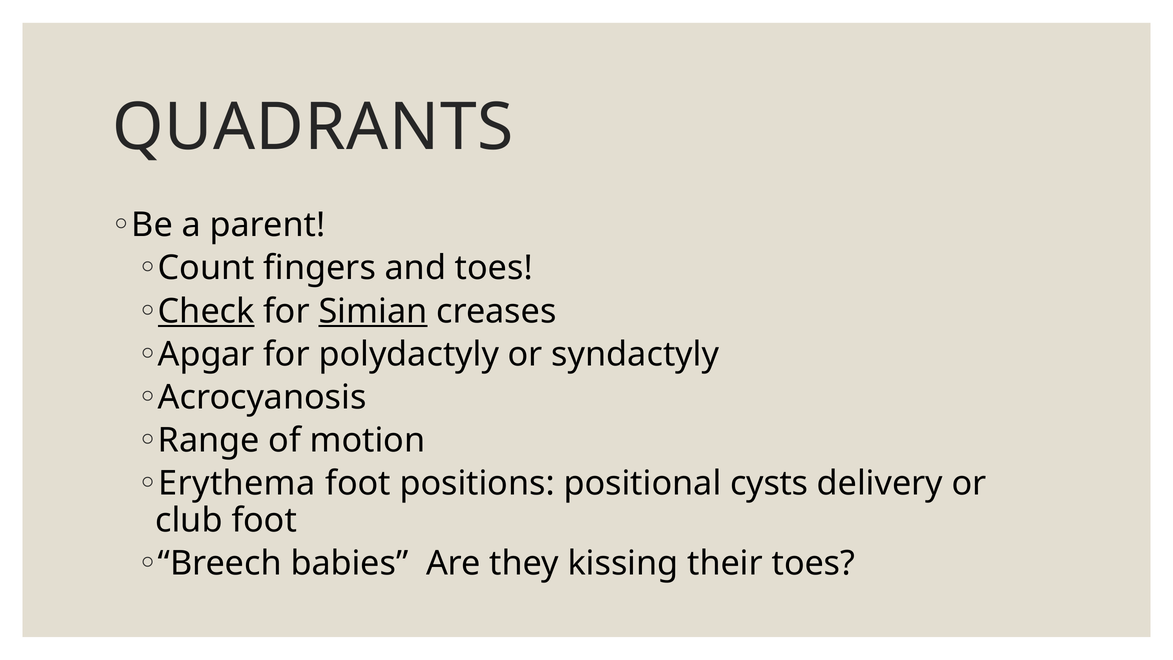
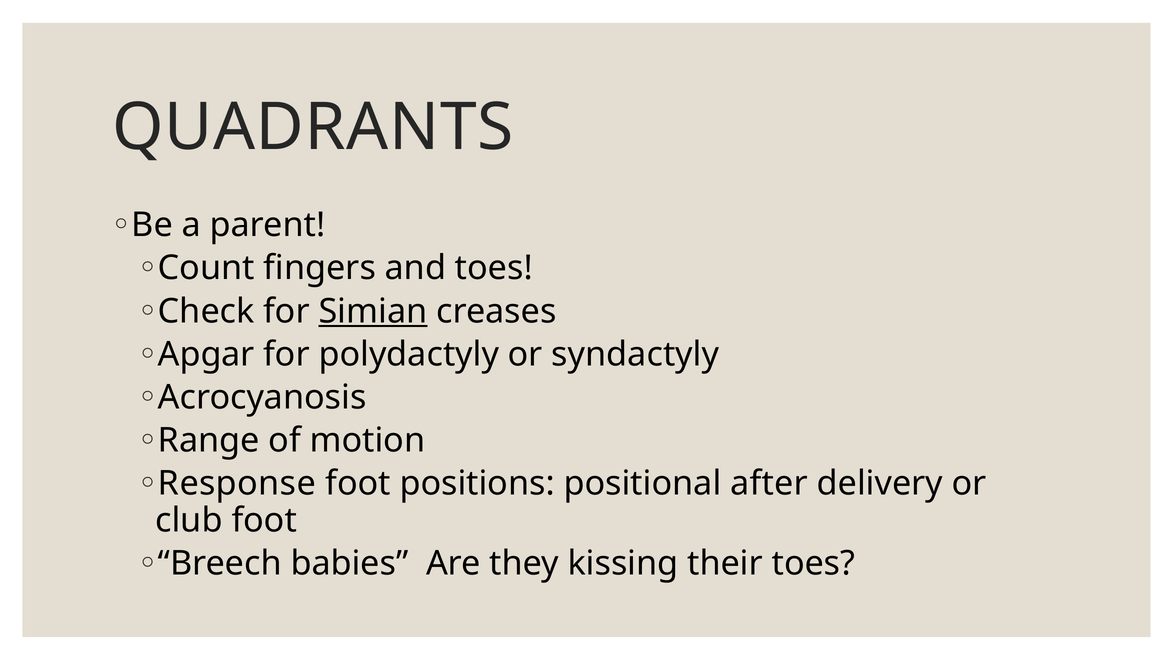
Check underline: present -> none (206, 311)
Erythema: Erythema -> Response (237, 483)
cysts: cysts -> after (769, 483)
